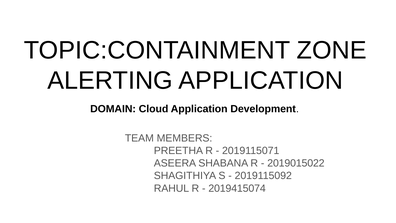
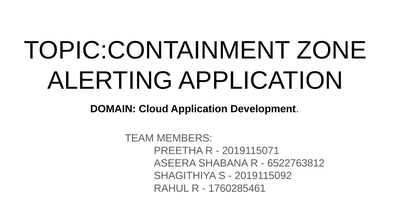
2019015022: 2019015022 -> 6522763812 (296, 163)
2019415074: 2019415074 -> 1760285461 (237, 188)
